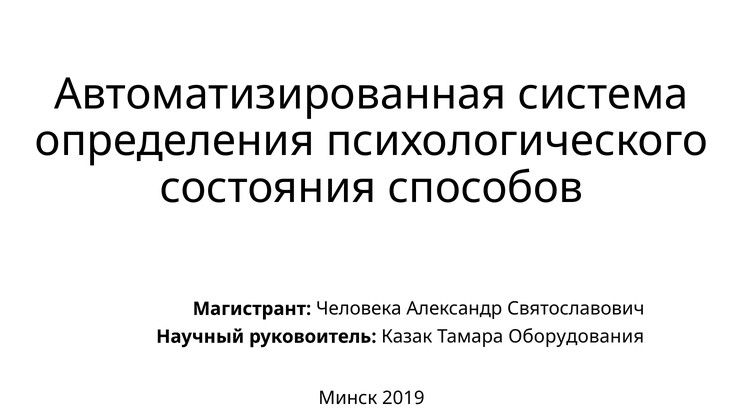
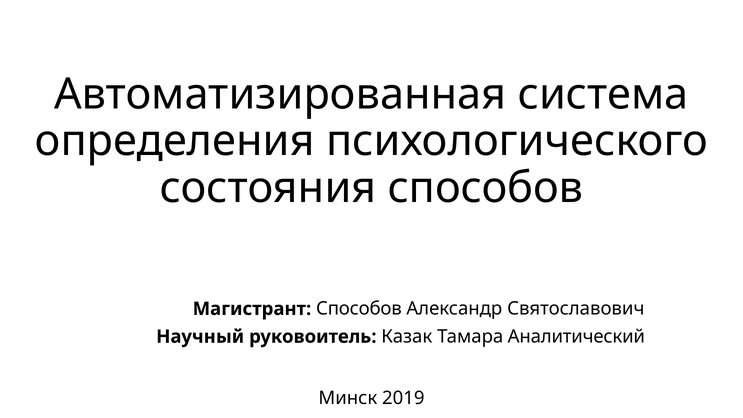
Магистрант Человека: Человека -> Способов (359, 309)
Оборудования: Оборудования -> Аналитический (576, 337)
